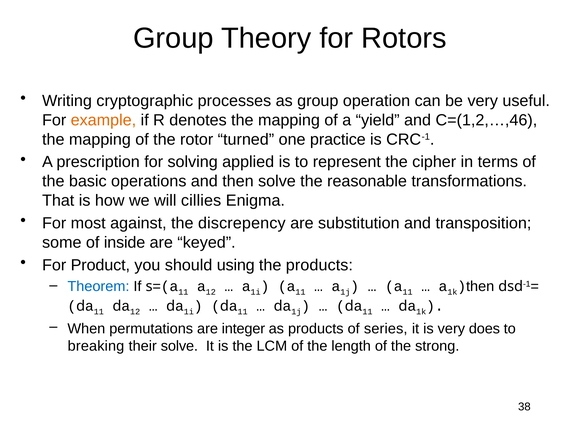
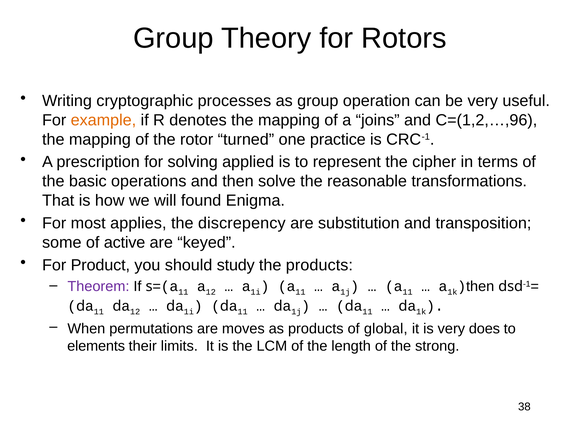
yield: yield -> joins (378, 120)
C=(1,2,…,46: C=(1,2,…,46 -> C=(1,2,…,96 (486, 120)
cillies: cillies -> found (201, 201)
against: against -> applies (138, 223)
inside: inside -> active (125, 243)
using: using -> study (236, 265)
Theorem colour: blue -> purple (98, 286)
integer: integer -> moves (243, 329)
series: series -> global (386, 329)
breaking: breaking -> elements (96, 346)
their solve: solve -> limits (179, 346)
